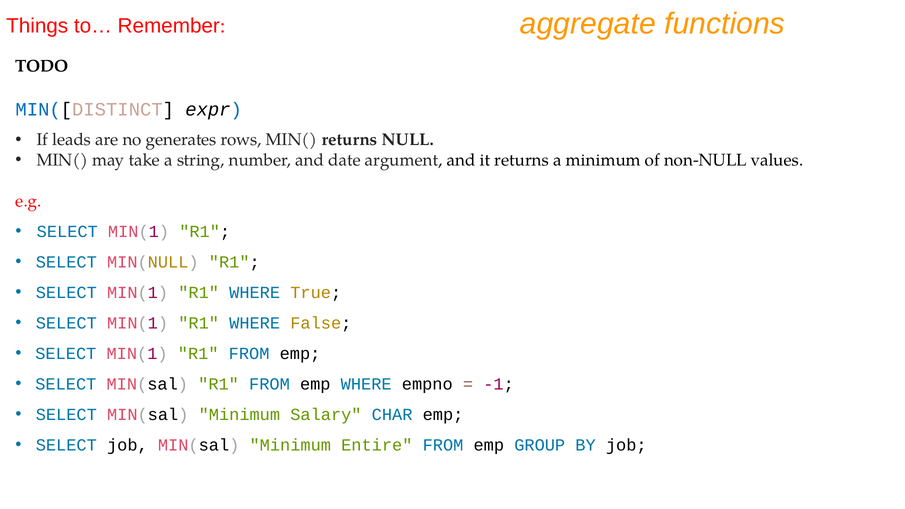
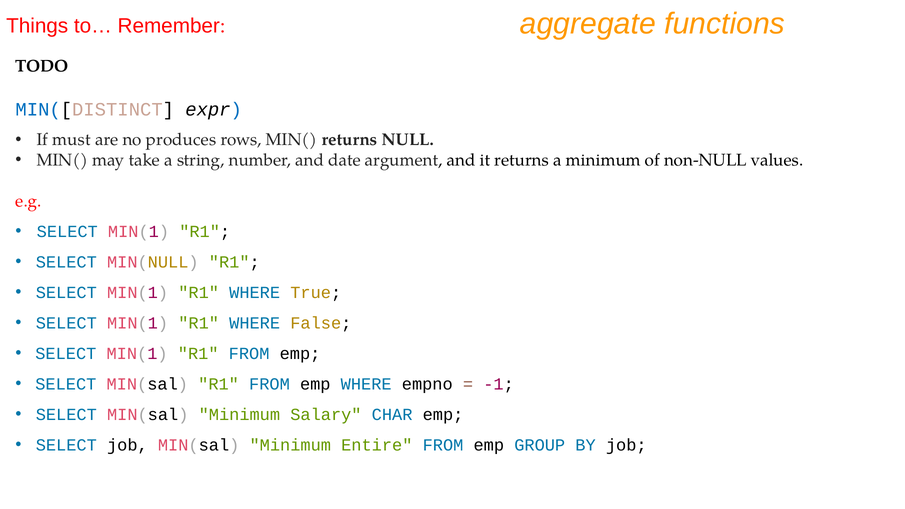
leads: leads -> must (72, 140)
generates: generates -> produces (181, 140)
